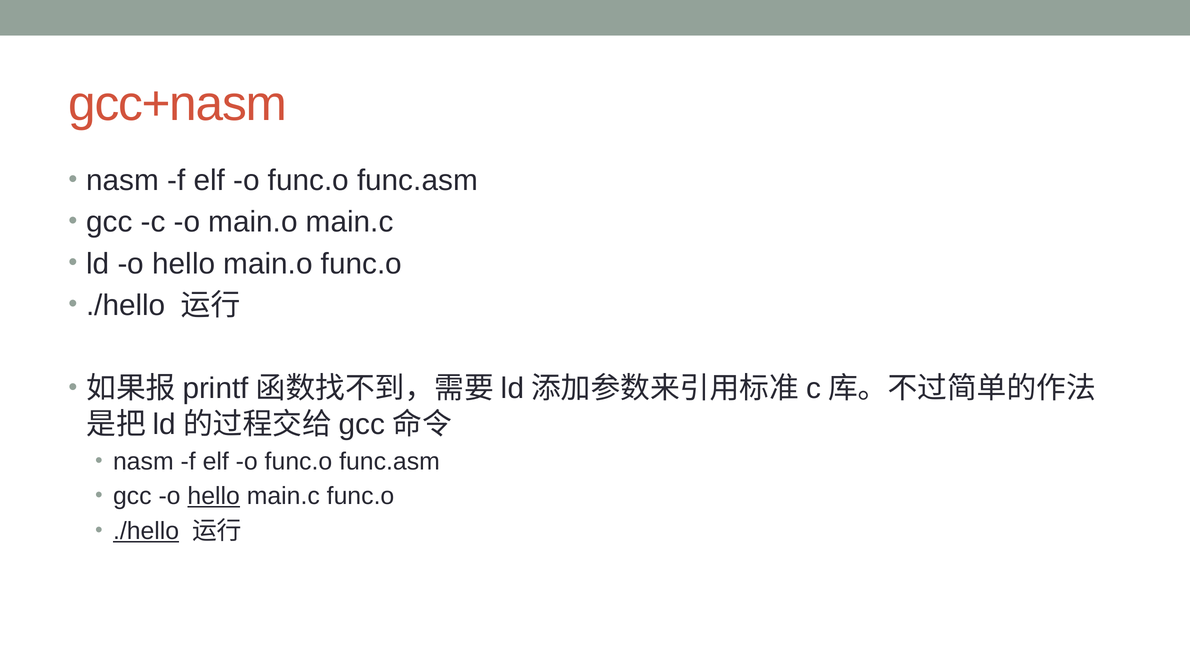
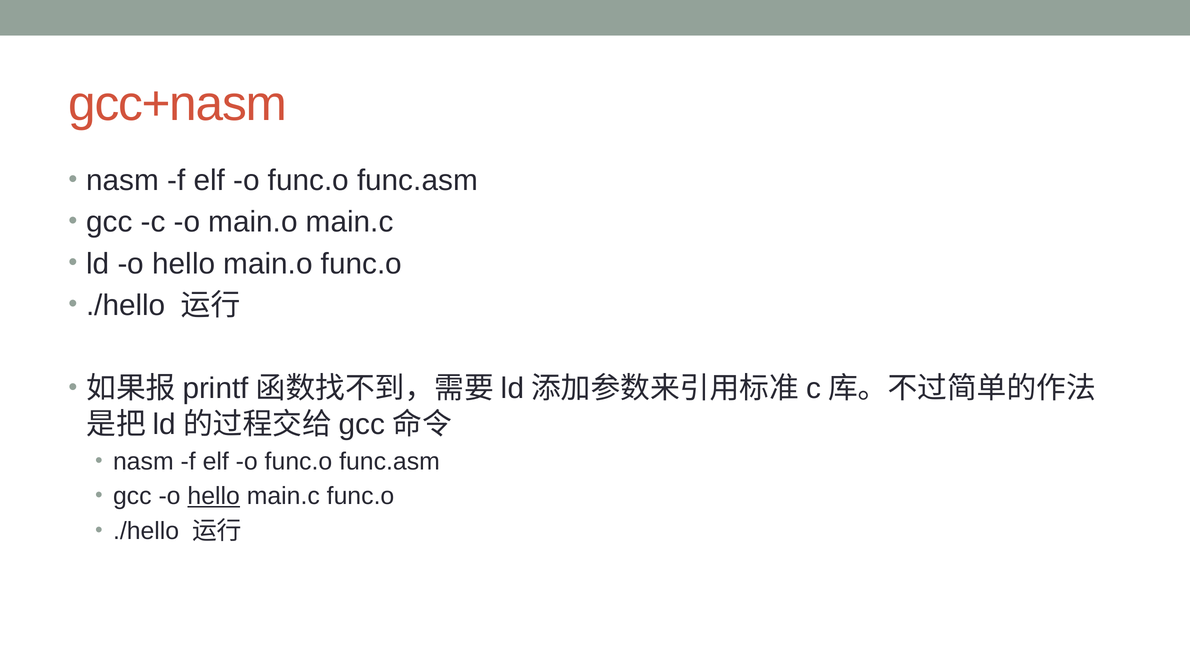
./hello underline: present -> none (146, 531)
